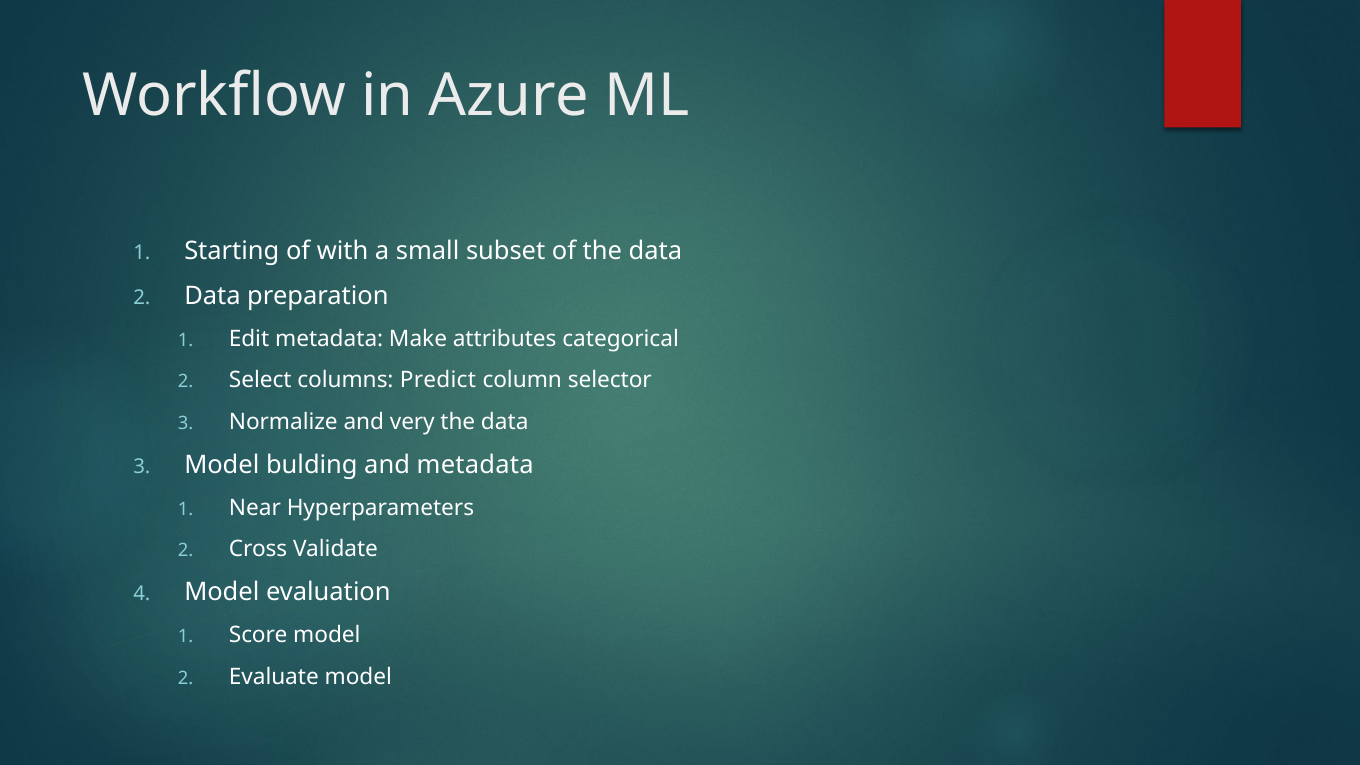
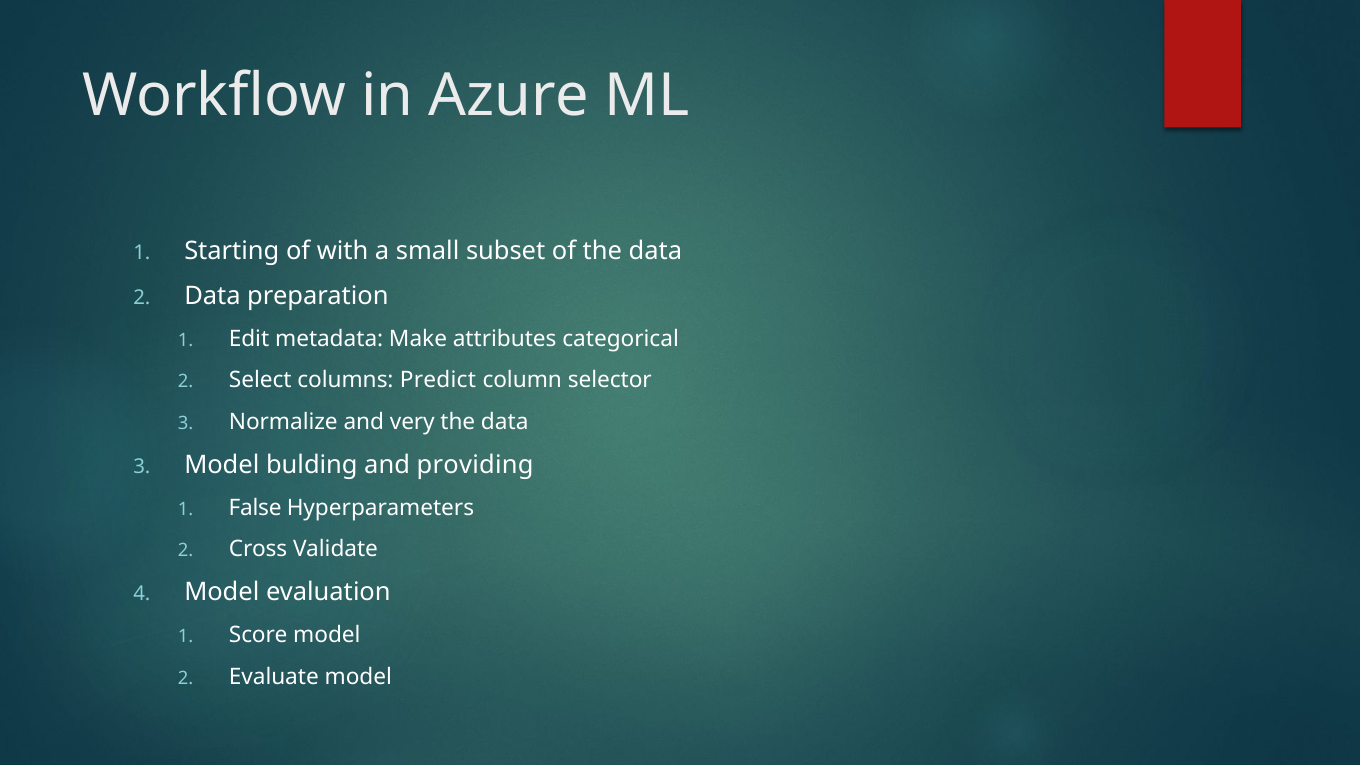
and metadata: metadata -> providing (475, 465)
Near: Near -> False (255, 508)
